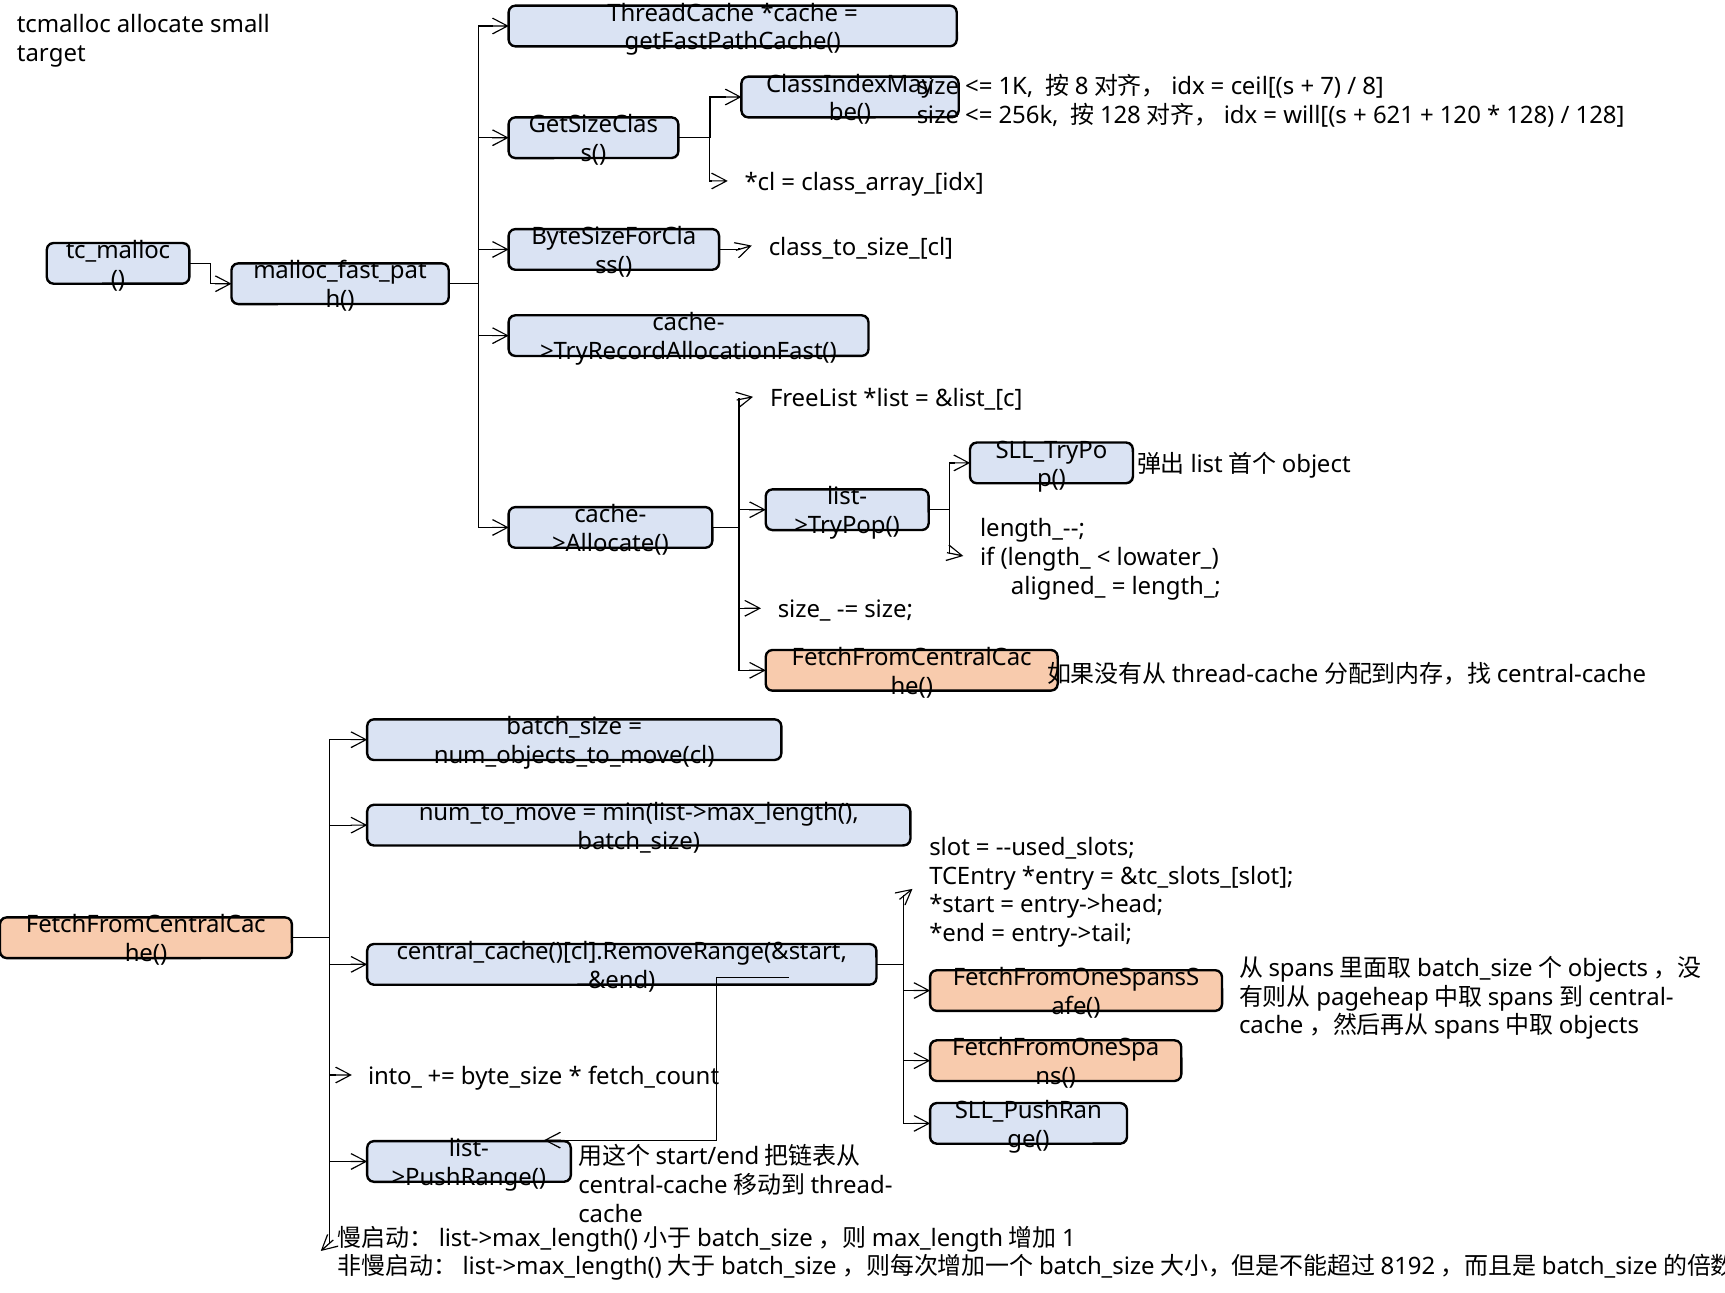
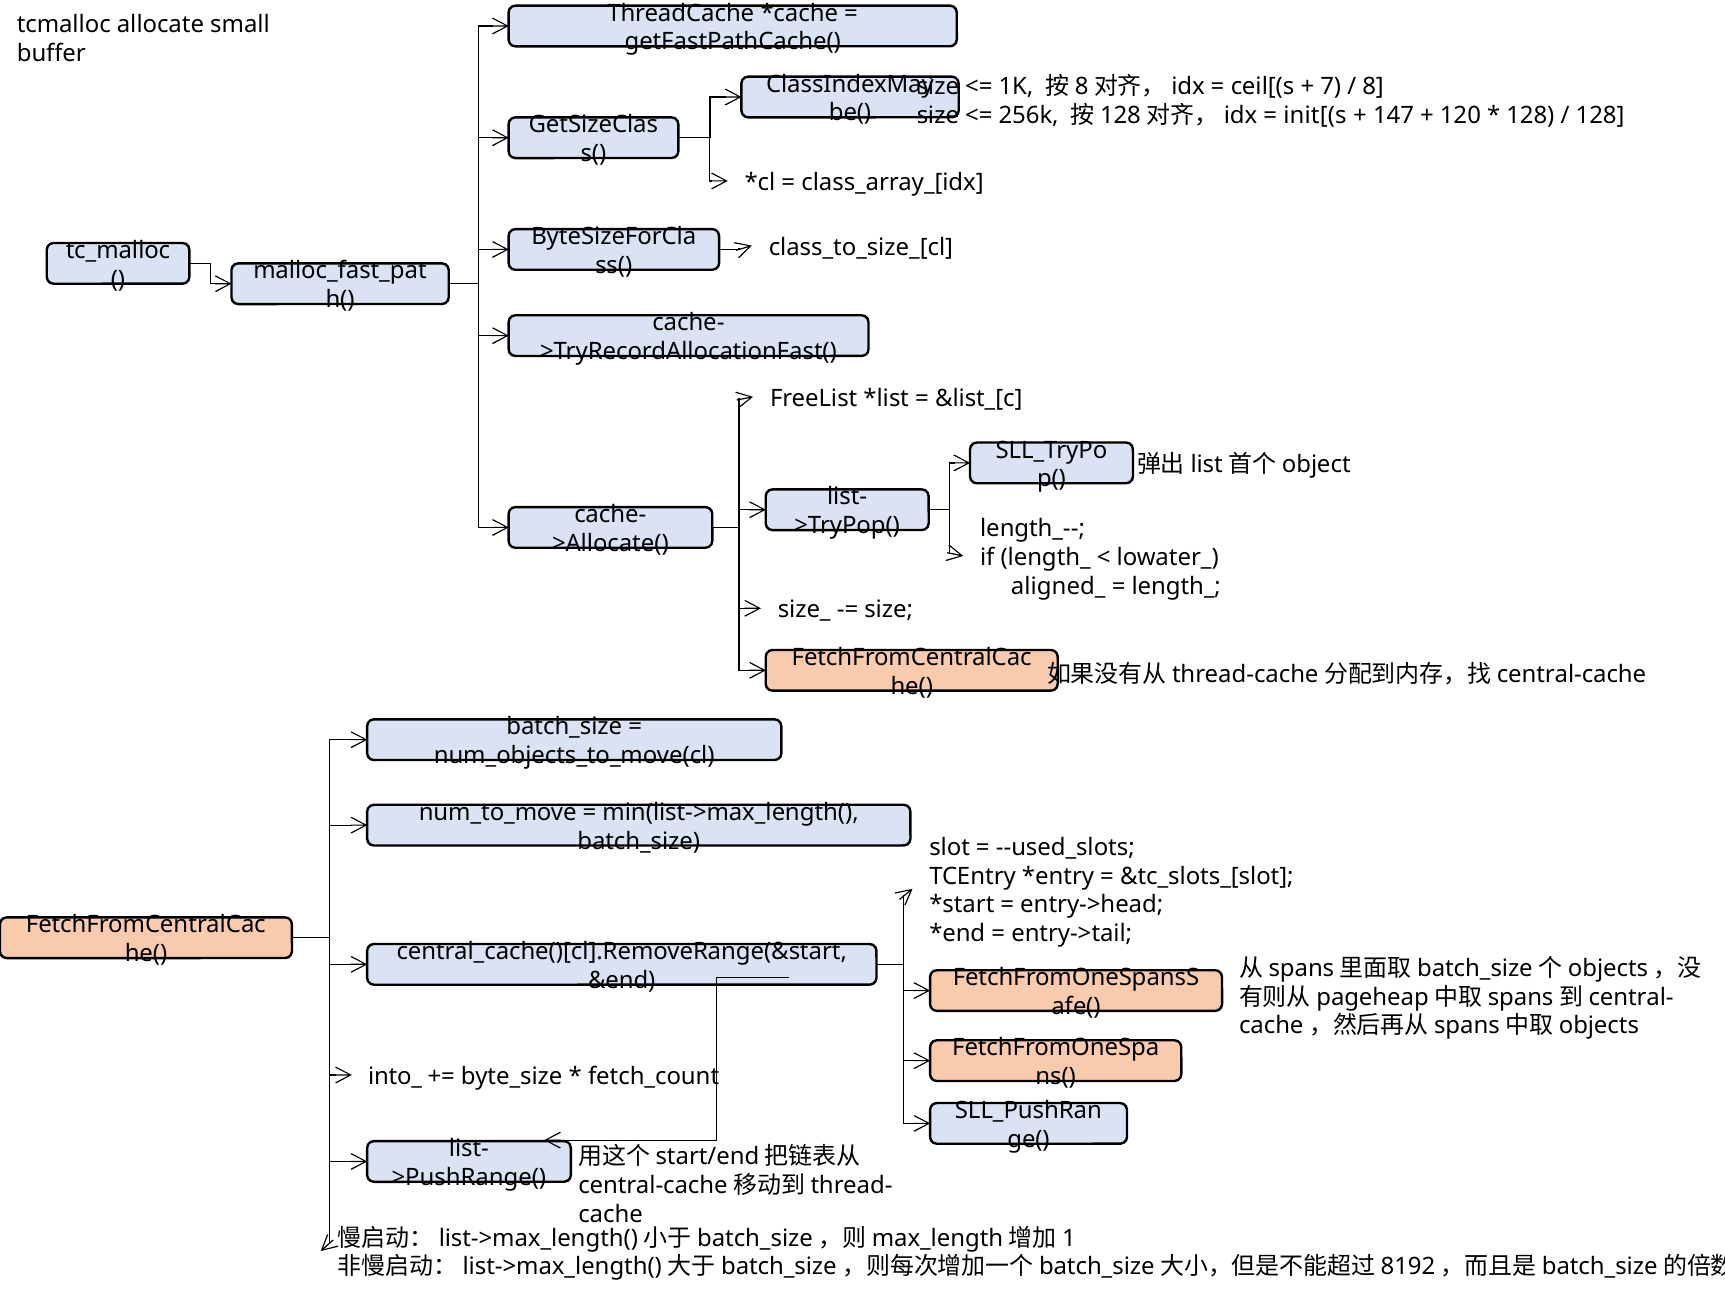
target: target -> buffer (51, 53)
will[(s: will[(s -> init[(s (1315, 116)
621: 621 -> 147 (1394, 116)
